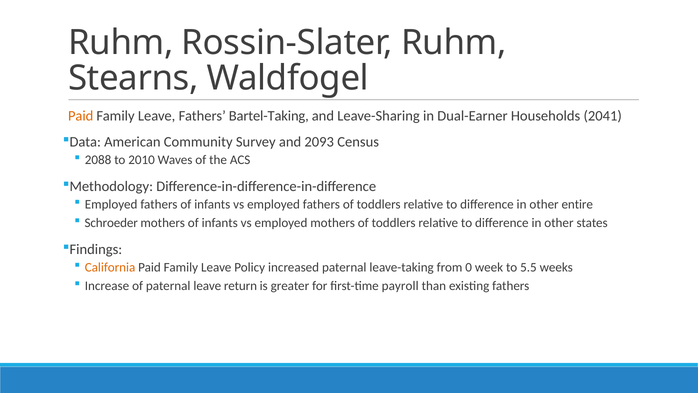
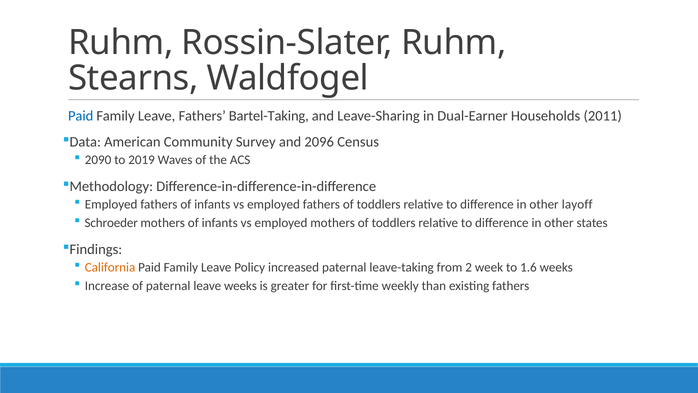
Paid colour: orange -> blue (81, 116)
2041: 2041 -> 2011 (603, 116)
2093: 2093 -> 2096 (319, 142)
2088: 2088 -> 2090 (98, 160)
2010: 2010 -> 2019 (142, 160)
entire: entire -> layoff (577, 204)
0: 0 -> 2 (469, 267)
5.5: 5.5 -> 1.6 (528, 267)
leave return: return -> weeks (240, 286)
payroll: payroll -> weekly (400, 286)
